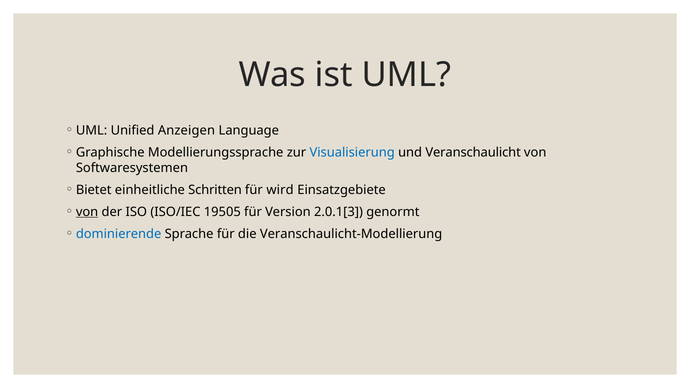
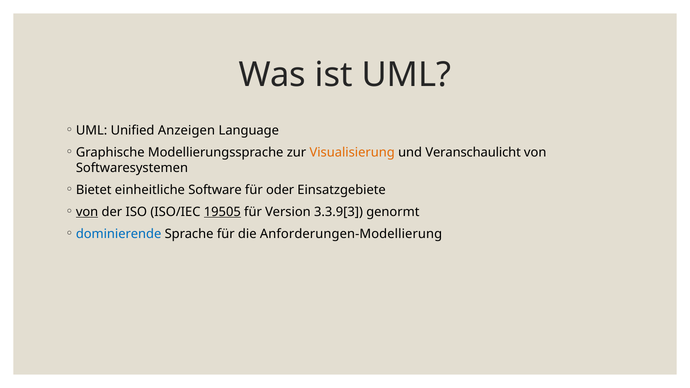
Visualisierung colour: blue -> orange (352, 152)
Schritten: Schritten -> Software (215, 190)
wird: wird -> oder (280, 190)
19505 underline: none -> present (222, 212)
2.0.1[3: 2.0.1[3 -> 3.3.9[3 (338, 212)
Veranschaulicht-Modellierung: Veranschaulicht-Modellierung -> Anforderungen-Modellierung (351, 234)
